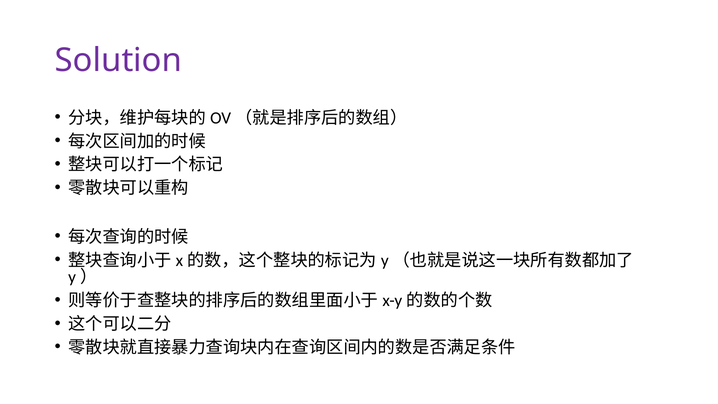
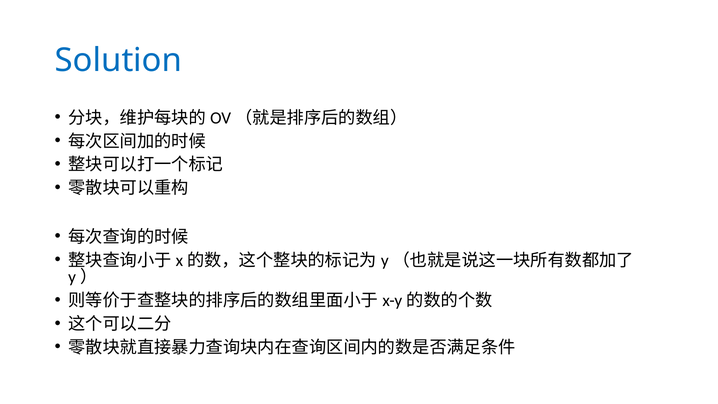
Solution colour: purple -> blue (118, 60)
